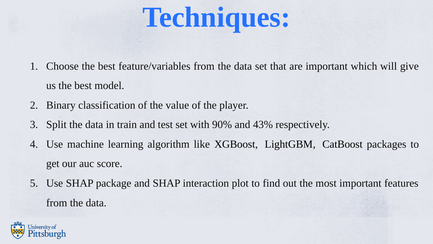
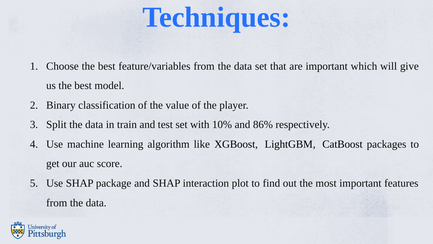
90%: 90% -> 10% (222, 124)
43%: 43% -> 86% (263, 124)
